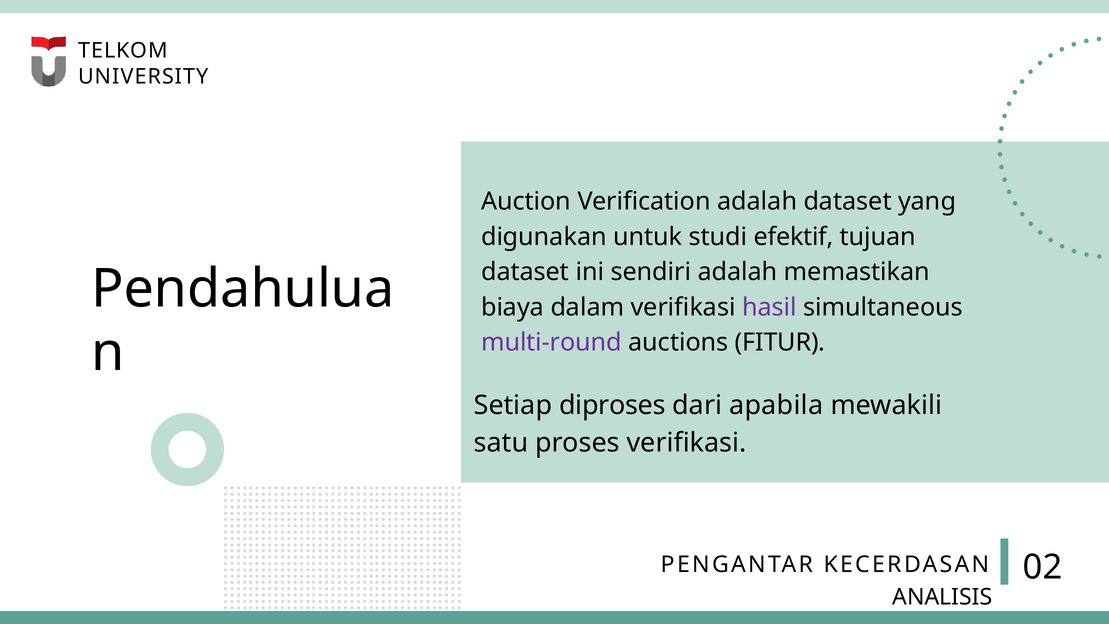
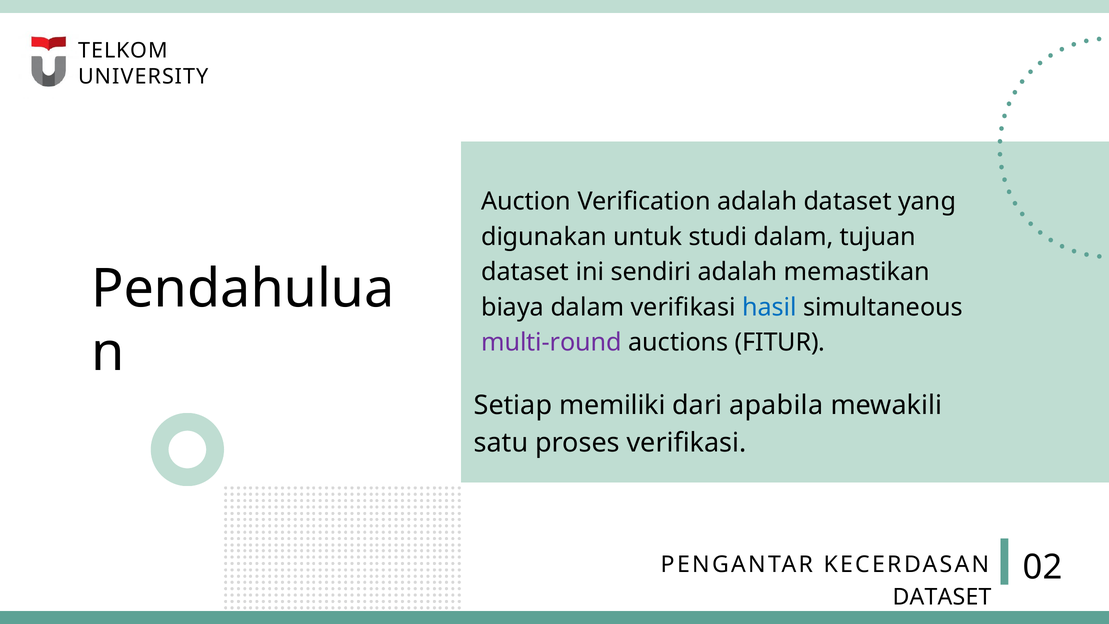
studi efektif: efektif -> dalam (794, 237)
hasil colour: purple -> blue (769, 307)
diproses: diproses -> memiliki (612, 405)
ANALISIS: ANALISIS -> DATASET (942, 597)
